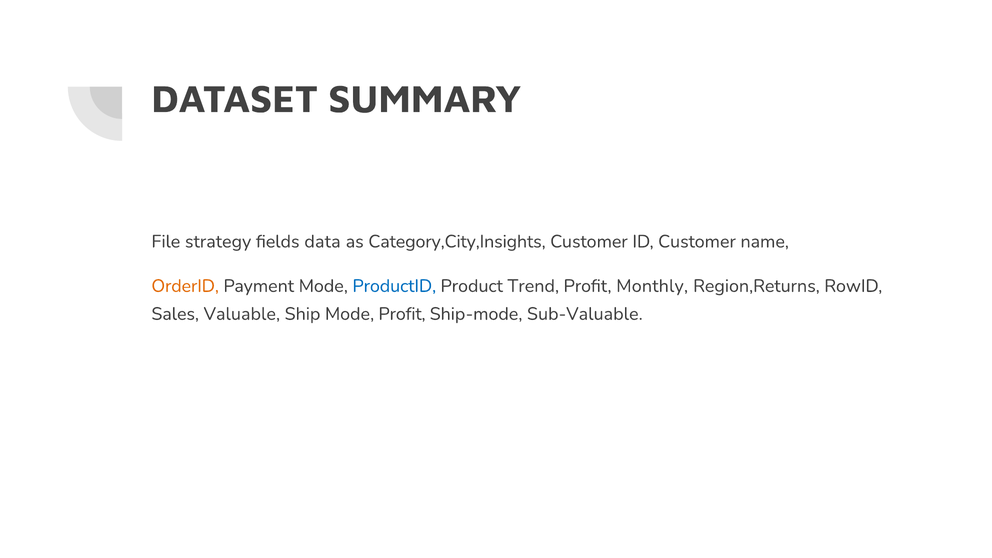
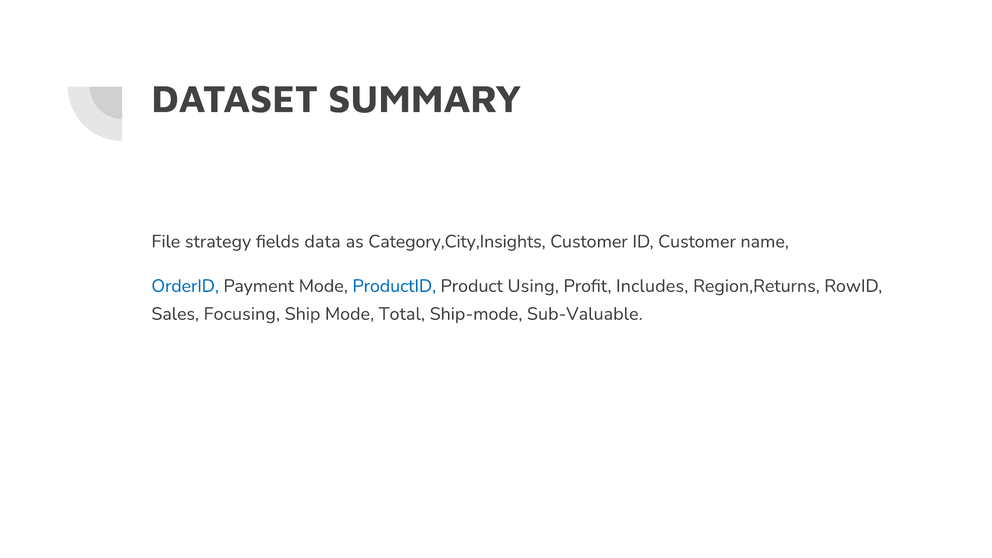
OrderID colour: orange -> blue (185, 286)
Trend: Trend -> Using (533, 286)
Monthly: Monthly -> Includes (652, 286)
Valuable: Valuable -> Focusing (242, 314)
Mode Profit: Profit -> Total (402, 314)
